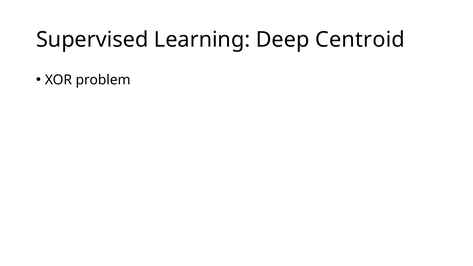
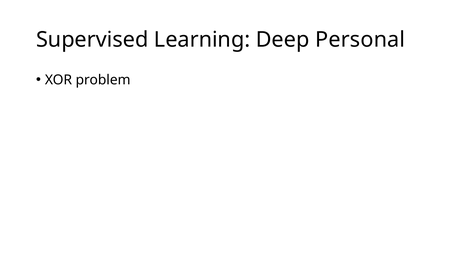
Centroid: Centroid -> Personal (360, 40)
